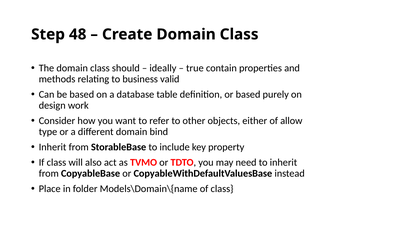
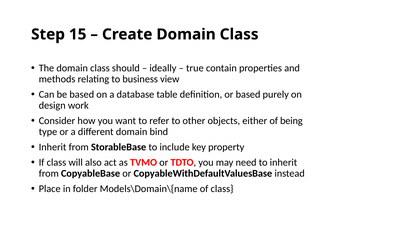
48: 48 -> 15 (78, 34)
valid: valid -> view (170, 79)
allow: allow -> being (291, 121)
